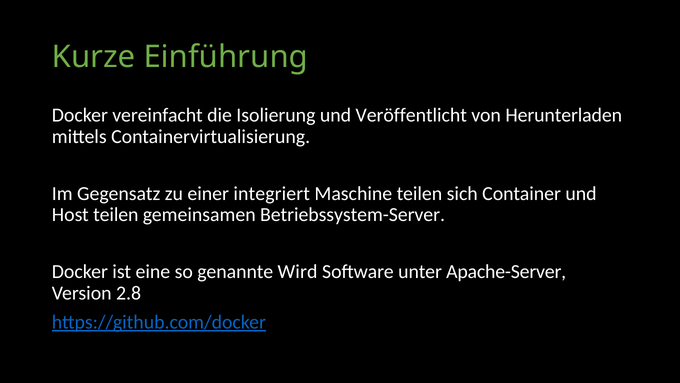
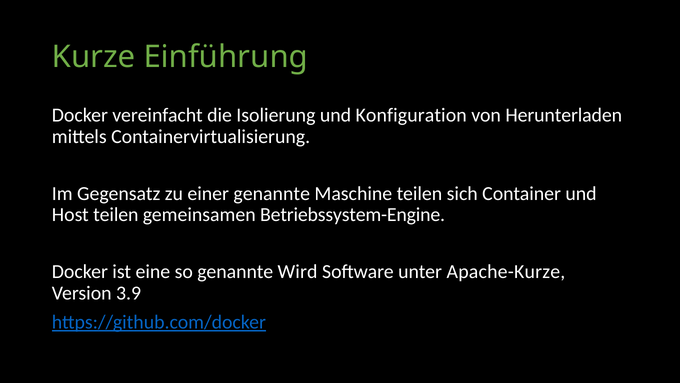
Veröffentlicht: Veröffentlicht -> Konfiguration (411, 115)
einer integriert: integriert -> genannte (272, 193)
Betriebssystem-Server: Betriebssystem-Server -> Betriebssystem-Engine (353, 215)
Apache-Server: Apache-Server -> Apache-Kurze (506, 272)
2.8: 2.8 -> 3.9 (129, 293)
